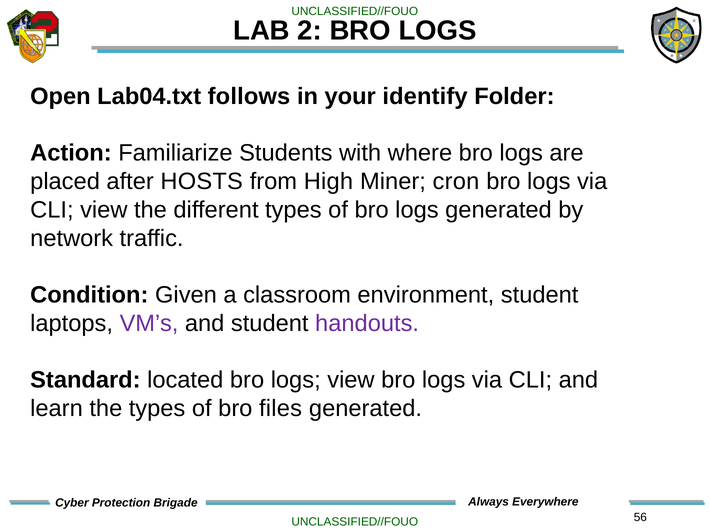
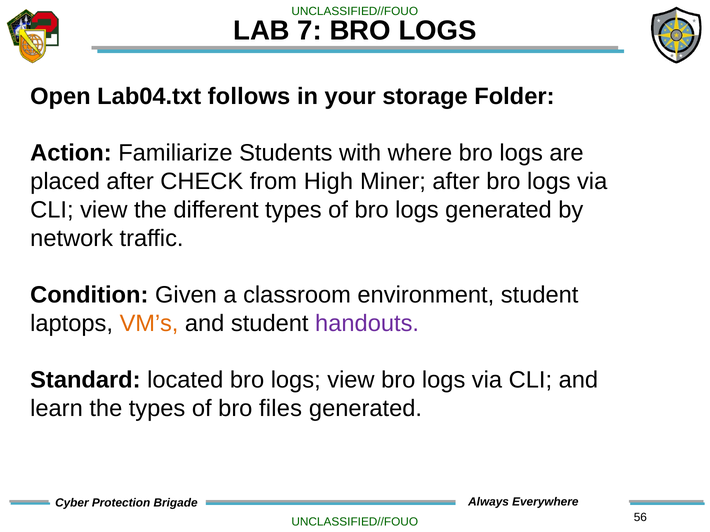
2: 2 -> 7 (310, 31)
identify: identify -> storage (425, 96)
HOSTS: HOSTS -> CHECK (202, 182)
Miner cron: cron -> after (456, 182)
VM’s colour: purple -> orange (149, 324)
